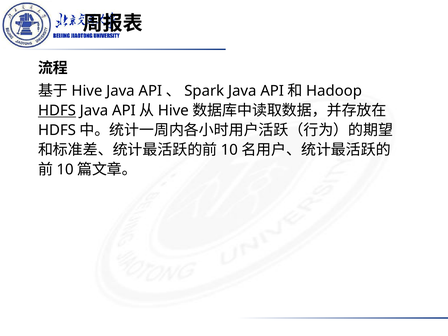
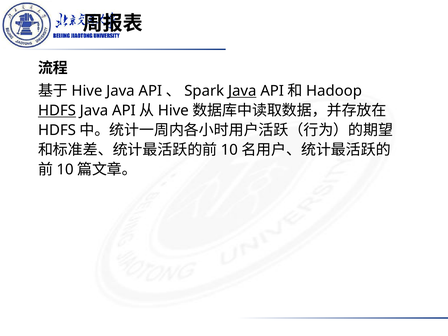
Java underline: none -> present (242, 91)
